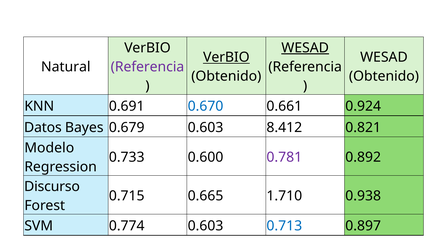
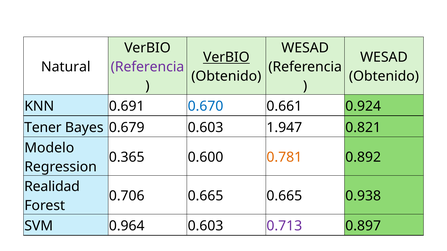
WESAD underline: present -> none (305, 48)
Datos: Datos -> Tener (43, 128)
8.412: 8.412 -> 1.947 (284, 128)
0.733: 0.733 -> 0.365 (127, 158)
0.781 colour: purple -> orange (284, 158)
Discurso: Discurso -> Realidad (52, 187)
0.715: 0.715 -> 0.706 (127, 196)
0.665 1.710: 1.710 -> 0.665 (284, 196)
0.774: 0.774 -> 0.964 (127, 226)
0.713 colour: blue -> purple (284, 226)
